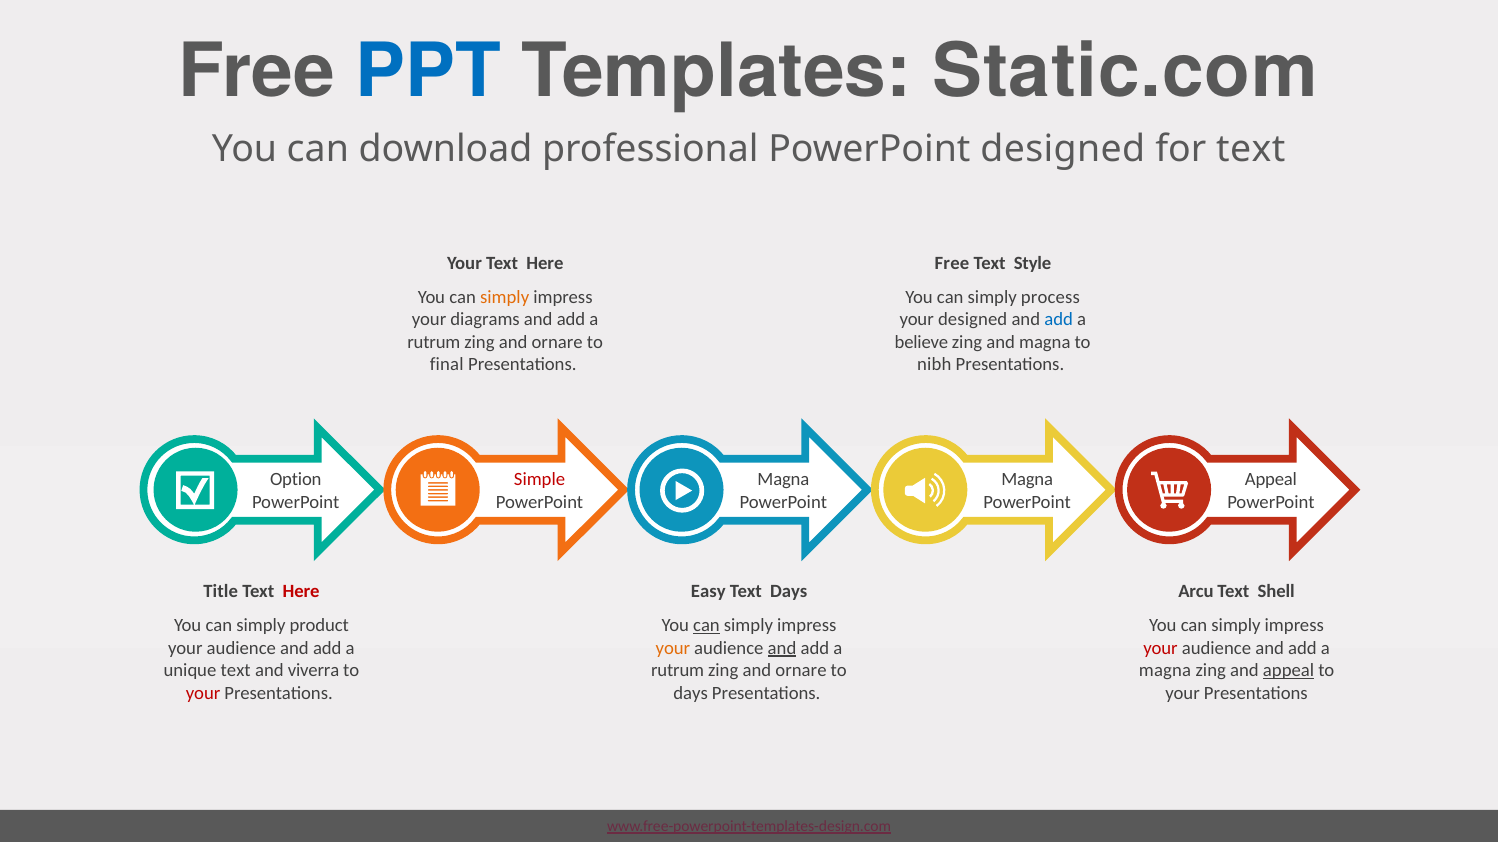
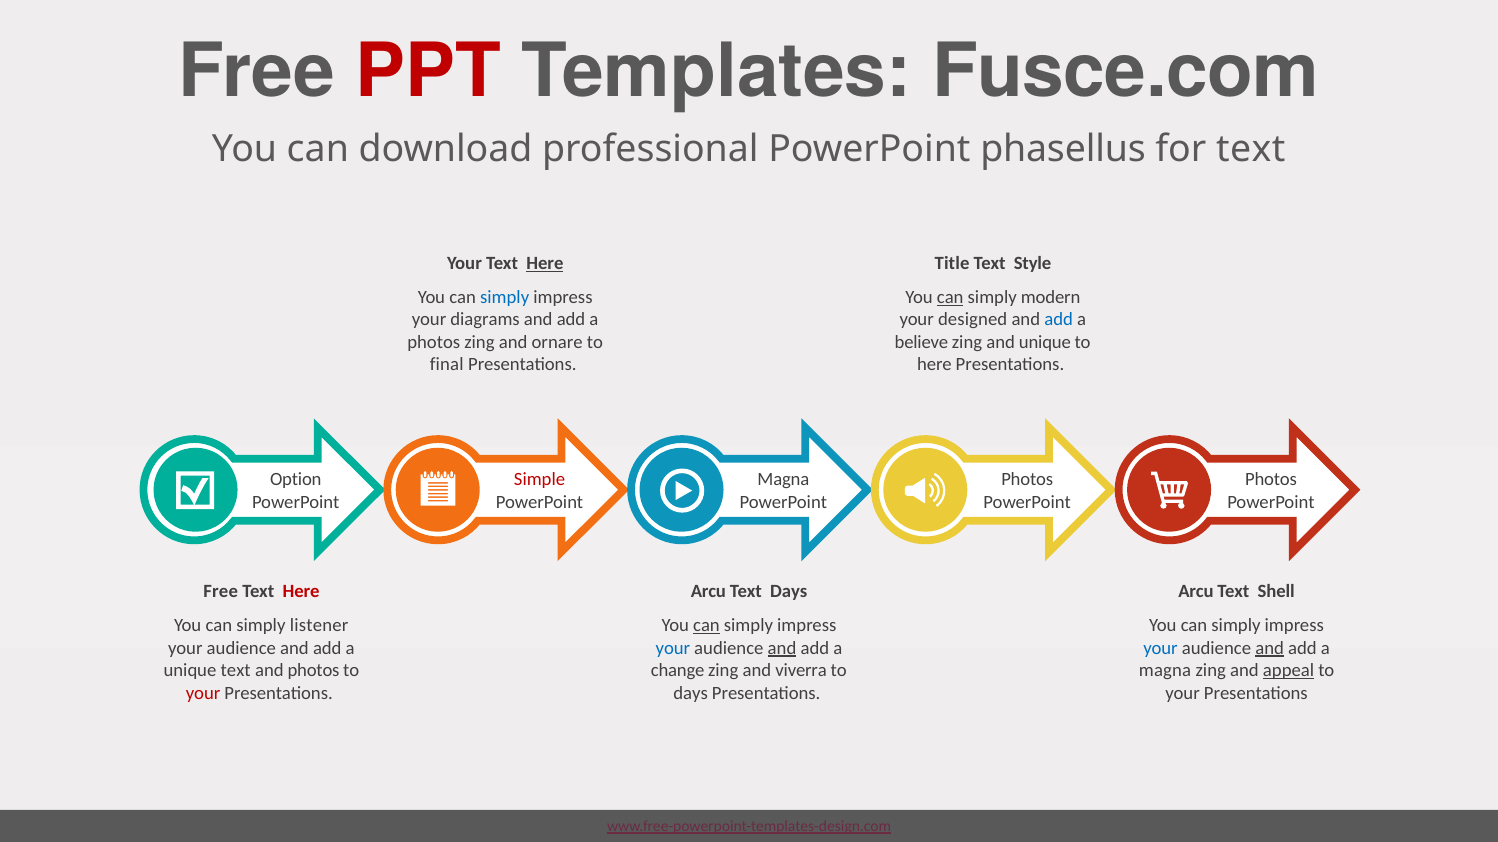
PPT colour: blue -> red (428, 72)
Static.com: Static.com -> Fusce.com (1126, 72)
PowerPoint designed: designed -> phasellus (1063, 149)
Here underline: none -> present (545, 263)
Free: Free -> Title (952, 263)
simply colour: orange -> blue (505, 297)
can underline: none -> present (950, 297)
process: process -> modern (1051, 297)
rutrum: rutrum -> photos (434, 342)
and magna: magna -> unique (1045, 342)
nibh: nibh -> here (934, 365)
Magna: Magna -> Photos (1027, 480)
Appeal: Appeal -> Photos (1271, 480)
Title: Title -> Free (221, 592)
Easy: Easy -> Arcu (708, 592)
product: product -> listener (319, 626)
your colour: orange -> blue (673, 648)
your colour: red -> blue (1161, 648)
and underline: none -> present (1270, 648)
and viverra: viverra -> photos (314, 671)
rutrum: rutrum -> change (678, 671)
ornare: ornare -> viverra (801, 671)
